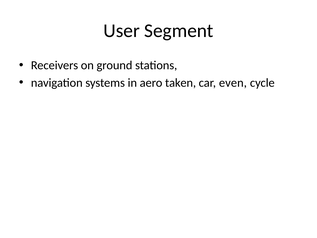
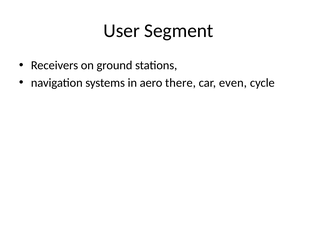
taken: taken -> there (180, 83)
